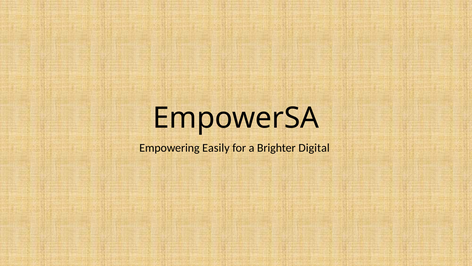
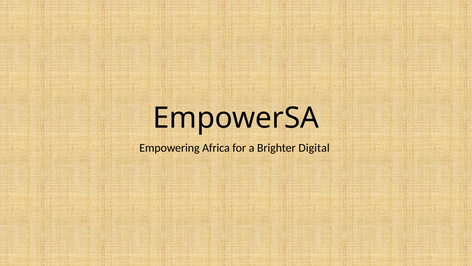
Easily: Easily -> Africa (216, 148)
